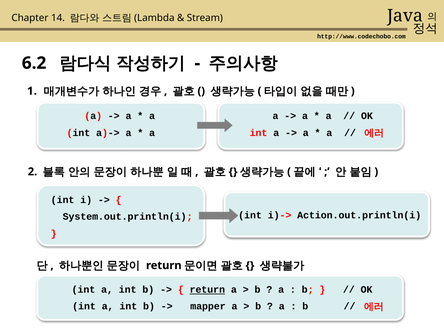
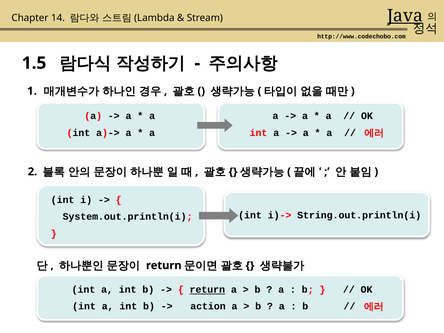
Java underline: none -> present (405, 16)
6.2: 6.2 -> 1.5 (34, 63)
Action.out.println(i: Action.out.println(i -> String.out.println(i (359, 215)
mapper: mapper -> action (208, 306)
